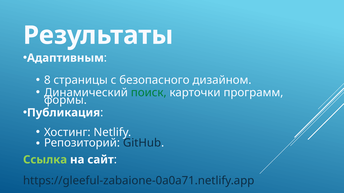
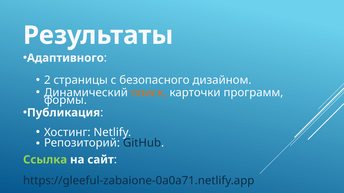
Адаптивным: Адаптивным -> Адаптивного (65, 58)
8: 8 -> 2 (47, 80)
поиск colour: green -> orange (149, 93)
